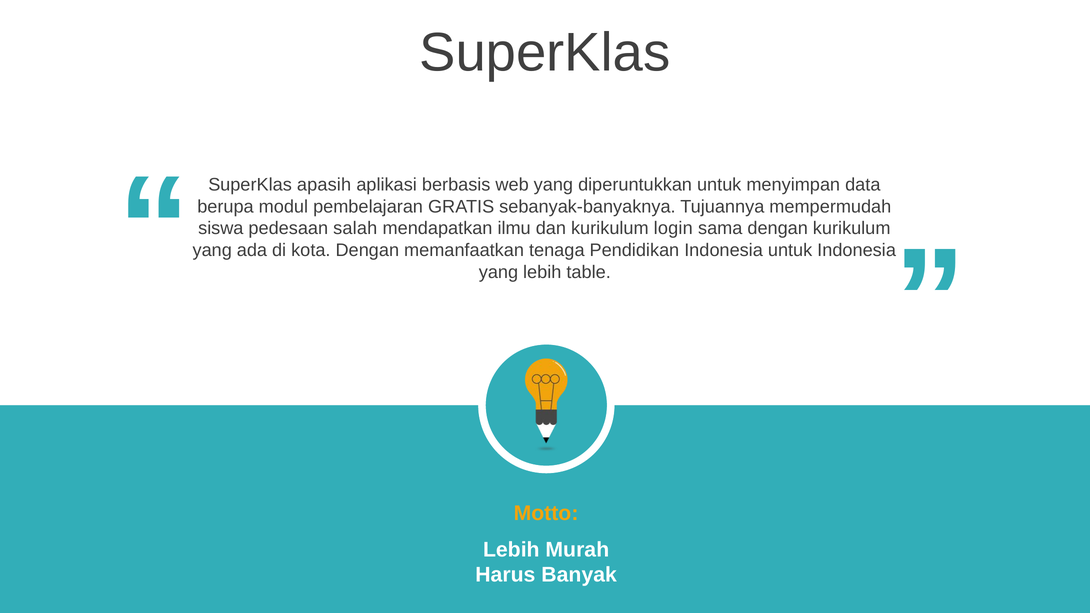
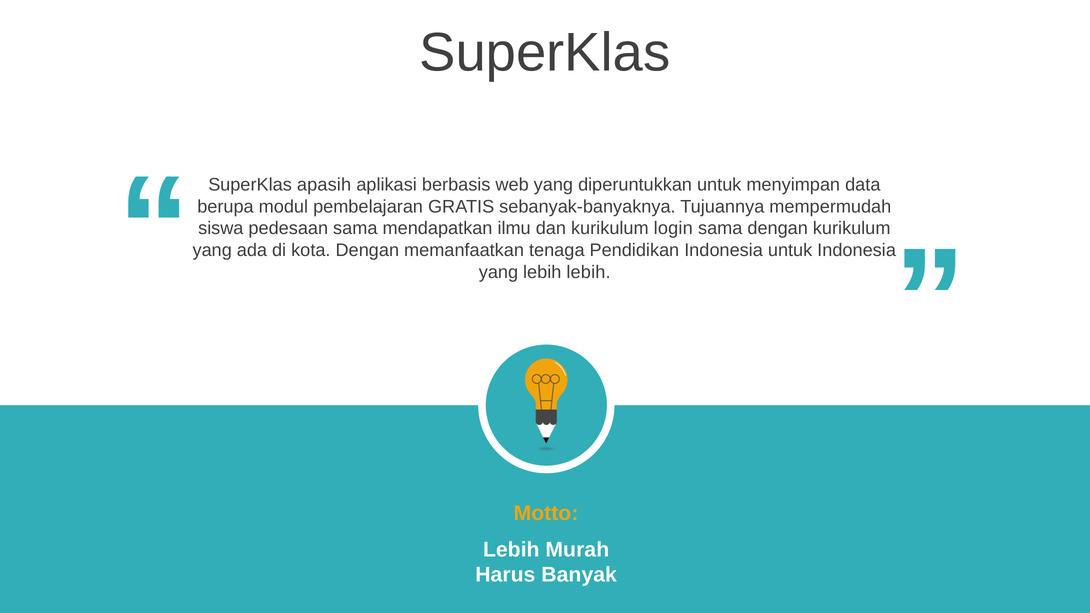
pedesaan salah: salah -> sama (355, 229)
lebih table: table -> lebih (589, 272)
